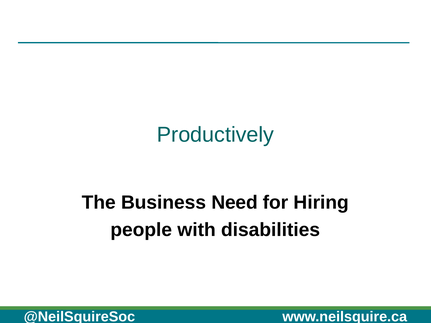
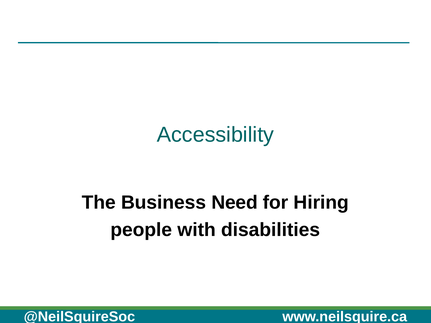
Productively: Productively -> Accessibility (215, 135)
